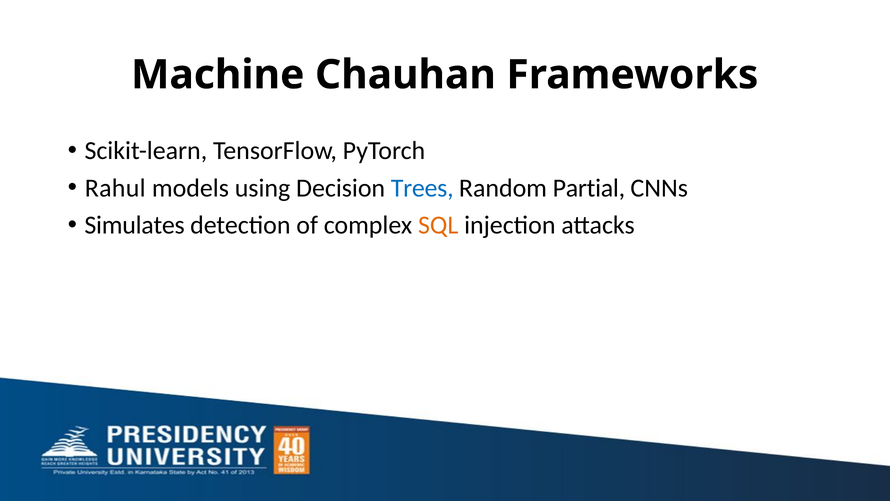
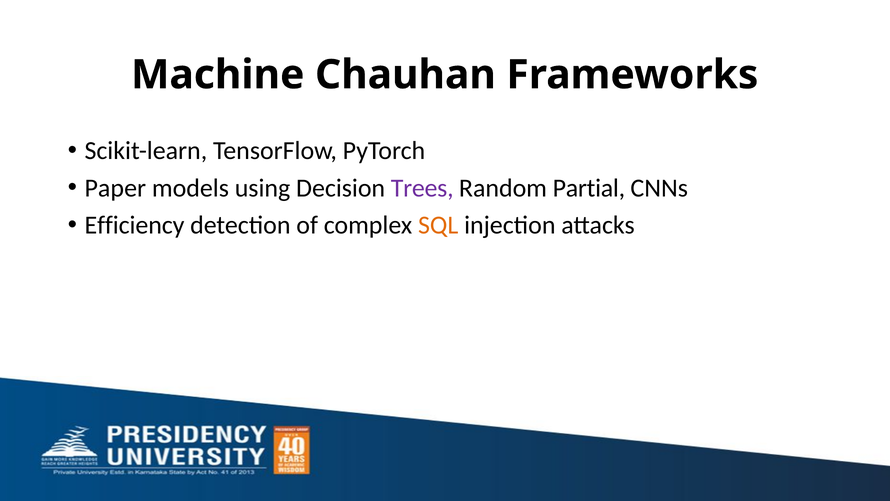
Rahul: Rahul -> Paper (115, 188)
Trees colour: blue -> purple (422, 188)
Simulates: Simulates -> Efficiency (134, 225)
